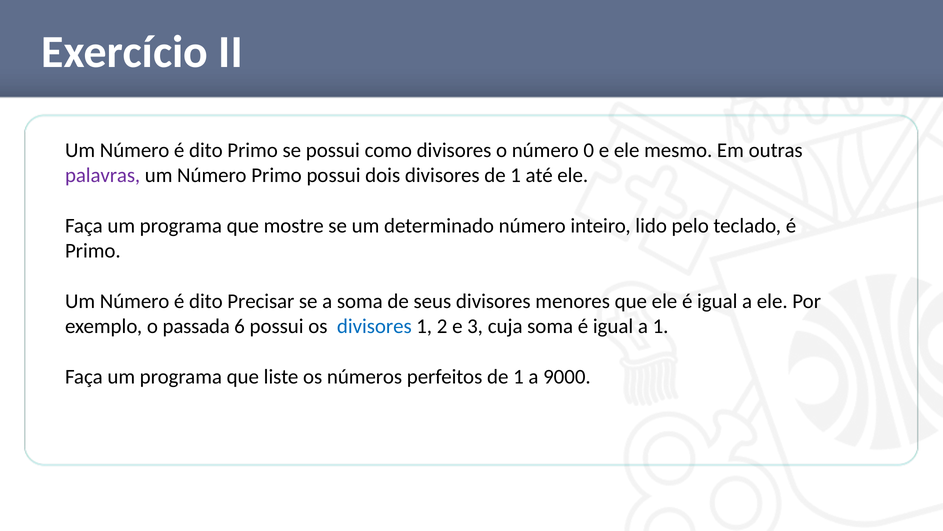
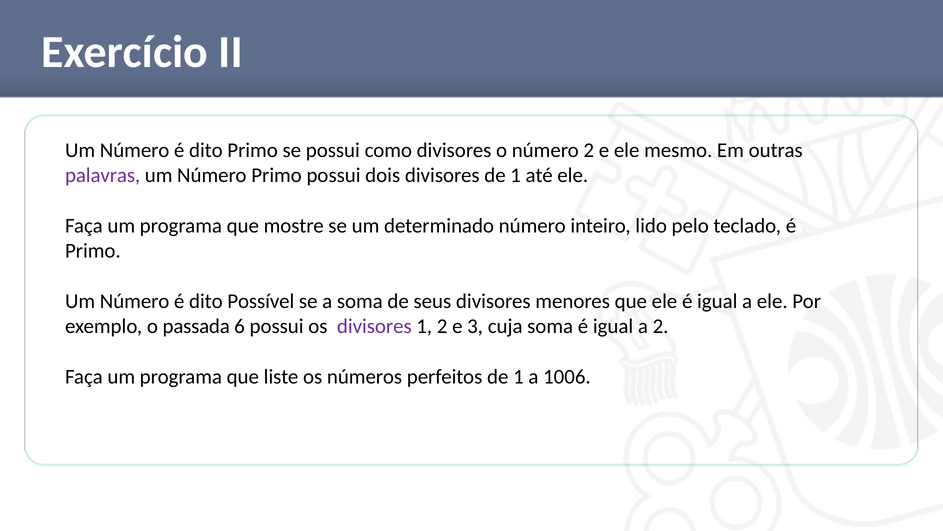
número 0: 0 -> 2 (589, 150)
Precisar: Precisar -> Possível (261, 301)
divisores colour: blue -> purple (374, 326)
a 1: 1 -> 2 (661, 326)
9000: 9000 -> 1006 (567, 376)
